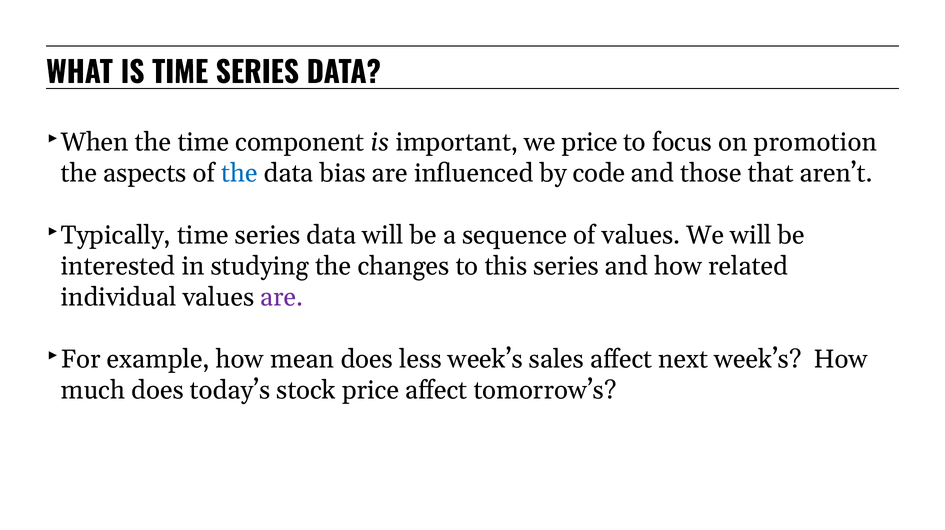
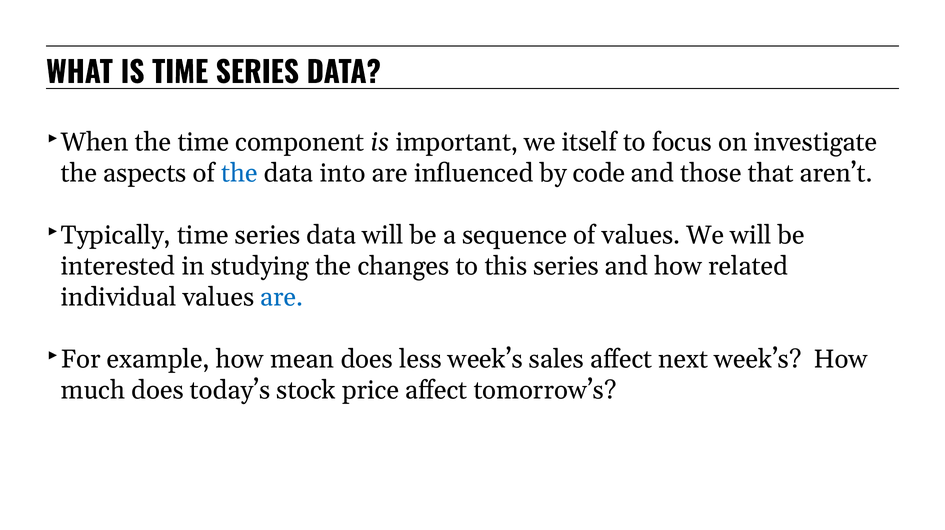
we price: price -> itself (590, 142)
promotion: promotion -> investigate (815, 142)
bias: bias -> into (343, 173)
are colour: purple -> blue (282, 297)
